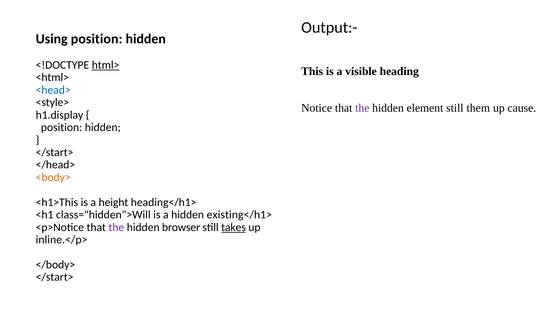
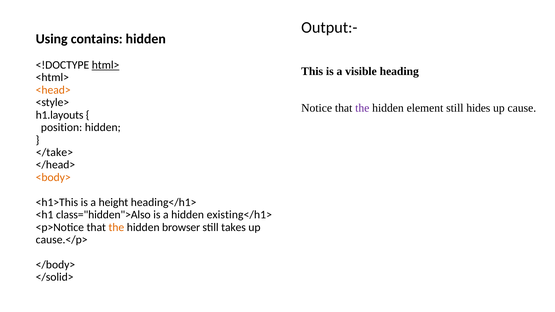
Using position: position -> contains (97, 39)
<head> colour: blue -> orange (53, 90)
them: them -> hides (478, 108)
h1.display: h1.display -> h1.layouts (60, 115)
</start>: </start> -> </take> (54, 152)
class="hidden">Will: class="hidden">Will -> class="hidden">Also (103, 215)
the colour: purple -> orange (116, 227)
takes underline: present -> none (234, 227)
inline.</p>: inline.</p> -> cause.</p> (62, 240)
</start>: </start> -> </solid> (55, 277)
